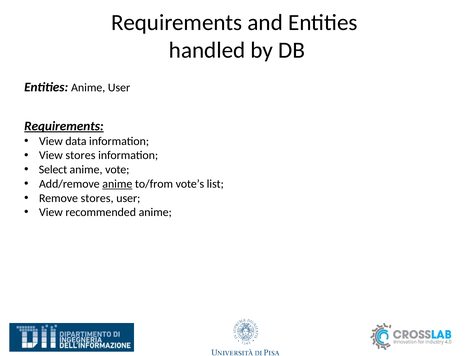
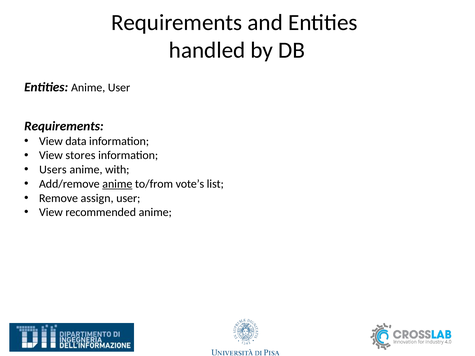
Requirements underline: present -> none (64, 126)
Select: Select -> Users (53, 170)
vote: vote -> with (117, 170)
Remove stores: stores -> assign (97, 198)
